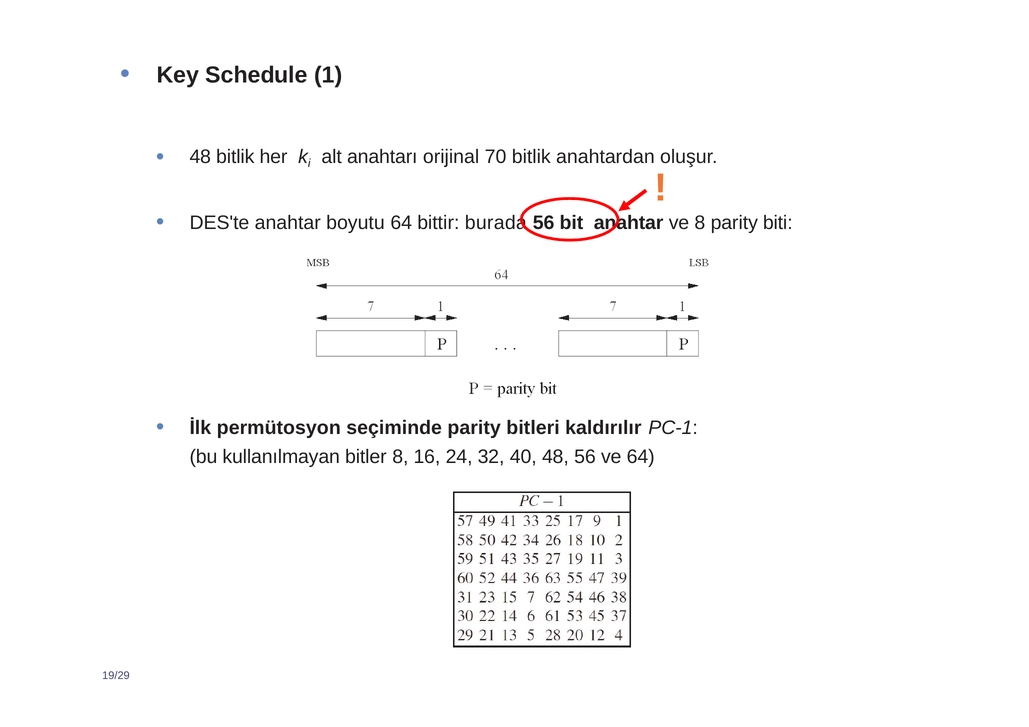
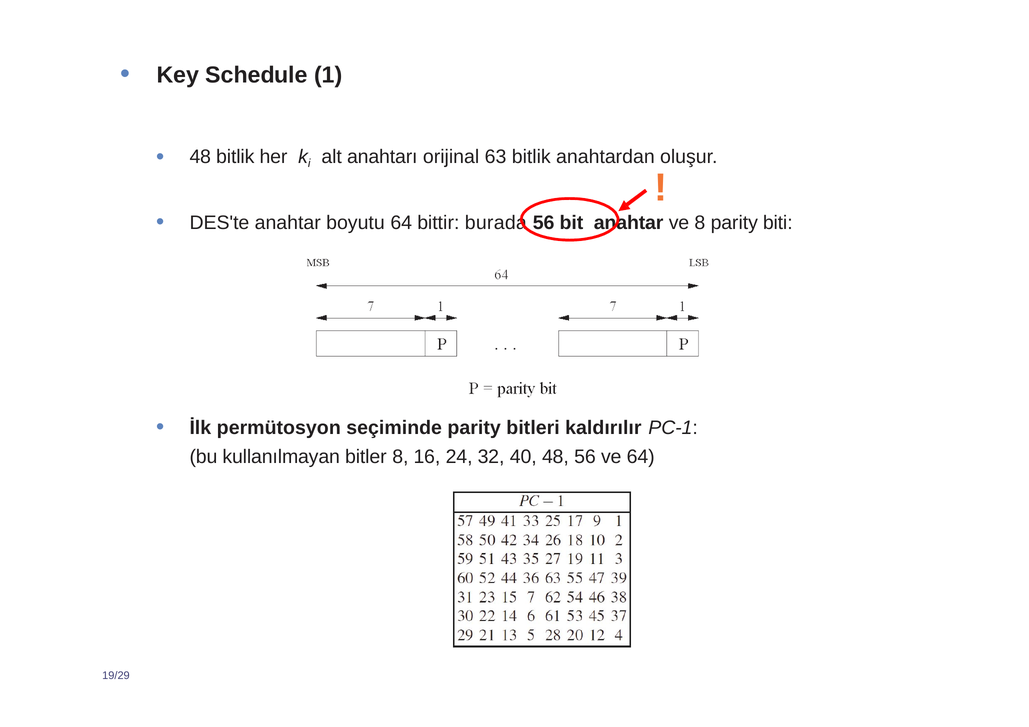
70: 70 -> 63 (496, 157)
